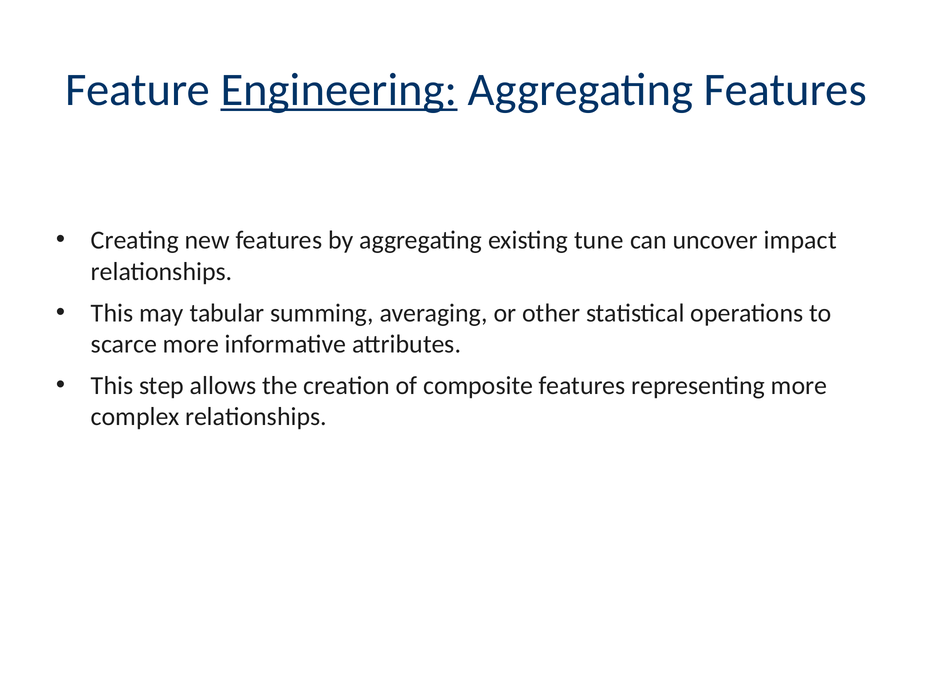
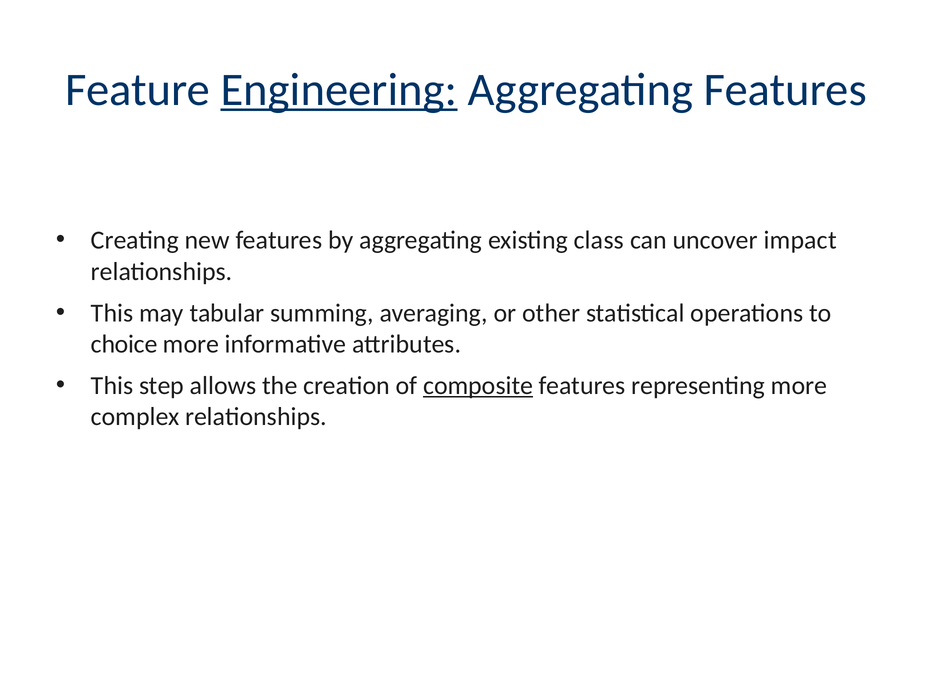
tune: tune -> class (599, 240)
scarce: scarce -> choice (124, 344)
composite underline: none -> present (478, 385)
